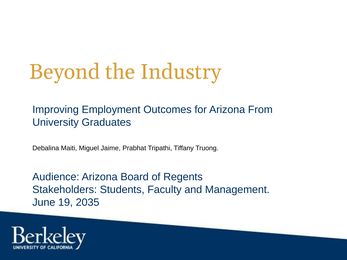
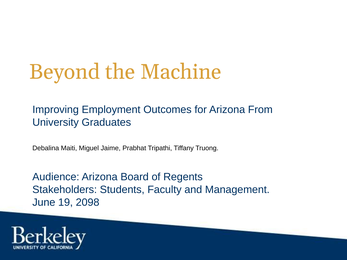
Industry: Industry -> Machine (181, 72)
2035: 2035 -> 2098 (88, 202)
